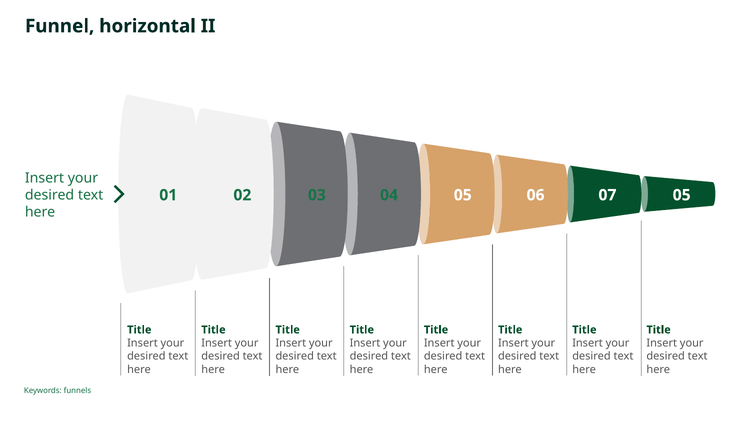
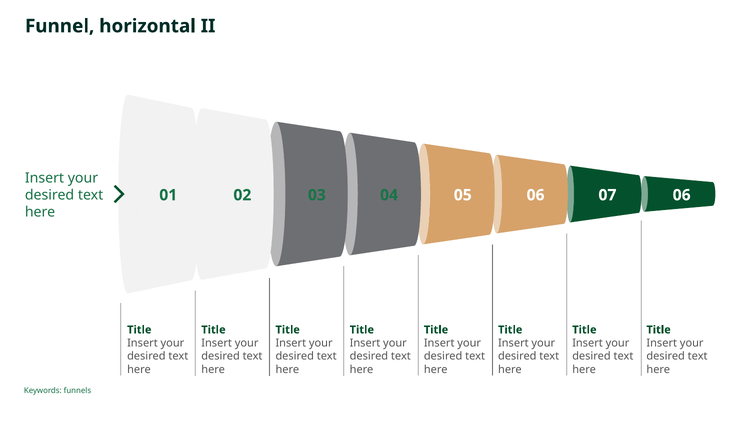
01 05: 05 -> 06 (682, 195)
